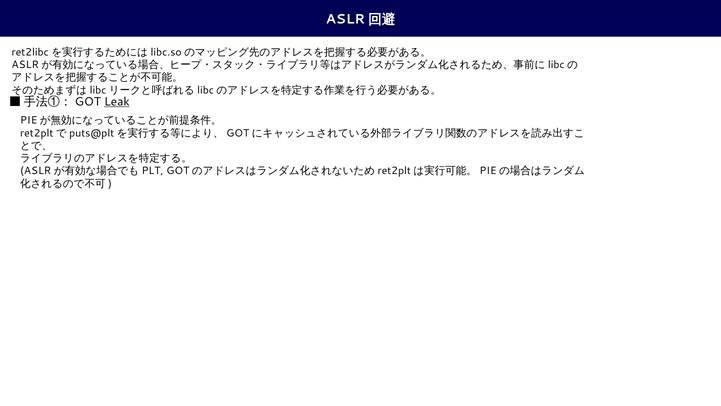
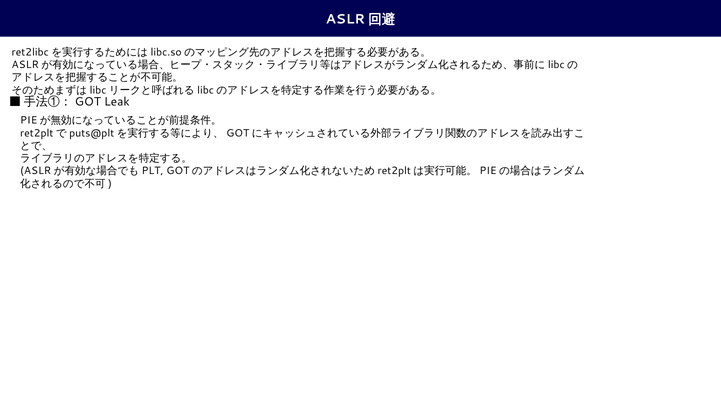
Leak underline: present -> none (117, 102)
